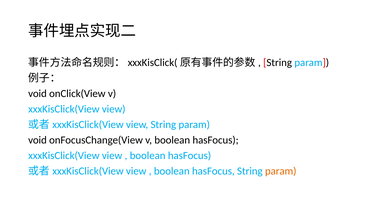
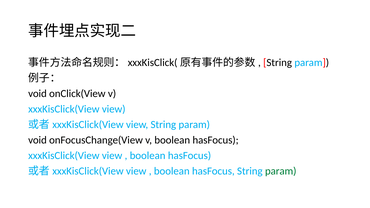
param colour: orange -> green (281, 171)
